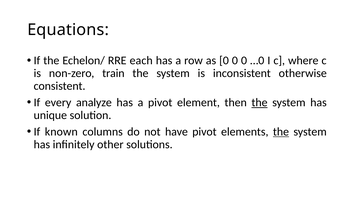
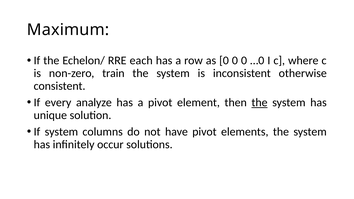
Equations: Equations -> Maximum (68, 30)
If known: known -> system (61, 132)
the underline: present -> none (281, 132)
other: other -> occur (110, 145)
